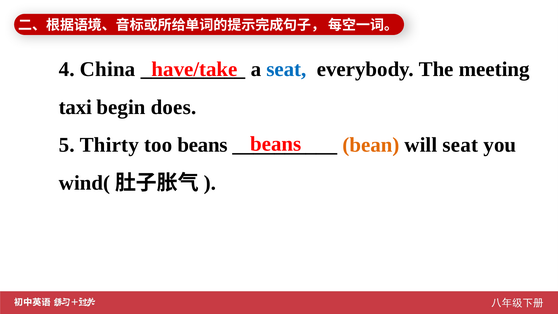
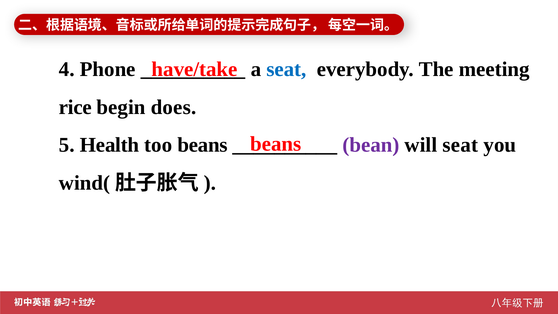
China: China -> Phone (108, 69)
taxi: taxi -> rice (75, 107)
Thirty: Thirty -> Health (110, 145)
bean colour: orange -> purple (371, 145)
